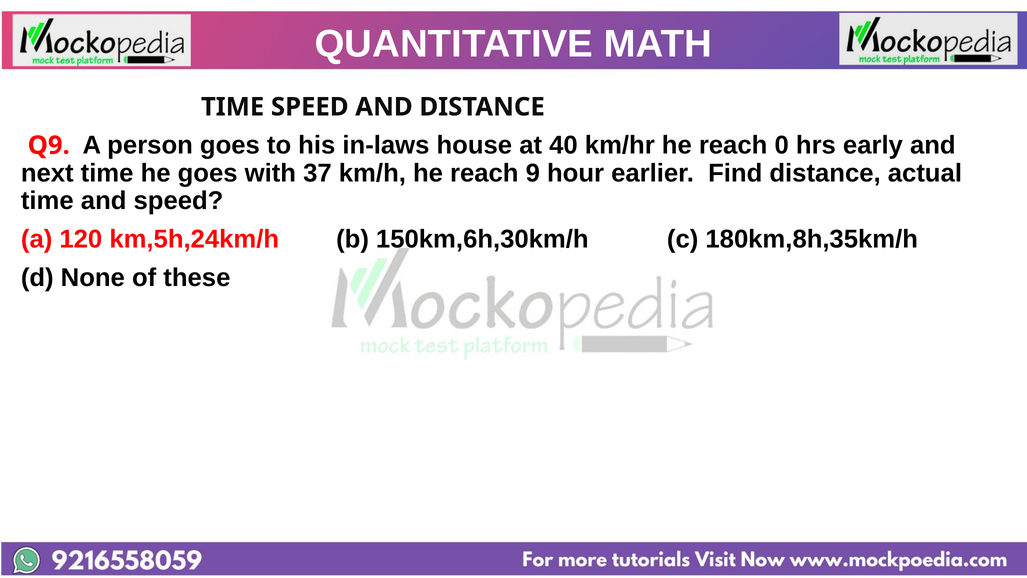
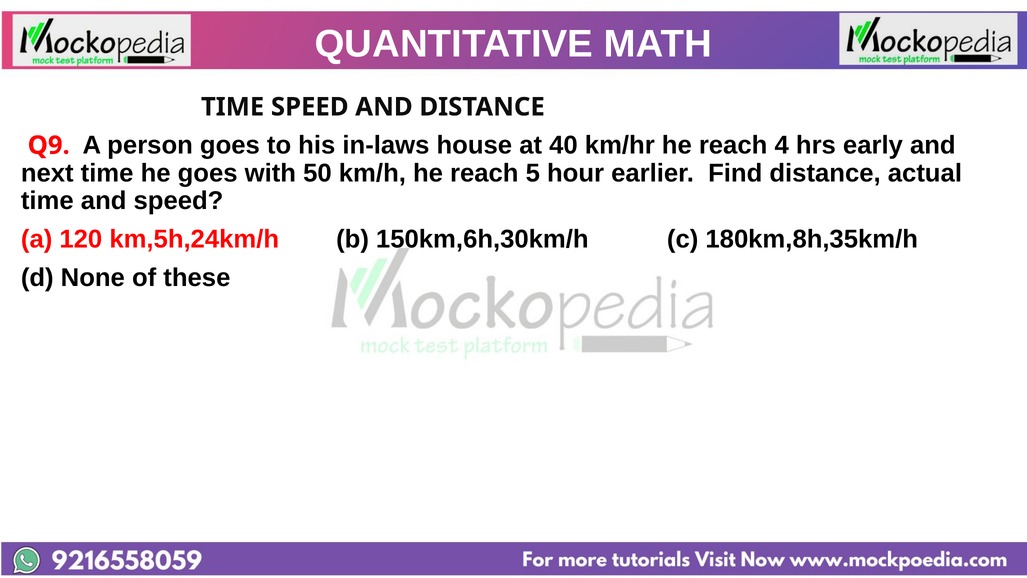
0: 0 -> 4 (782, 145)
37: 37 -> 50 (317, 173)
9: 9 -> 5 (533, 173)
